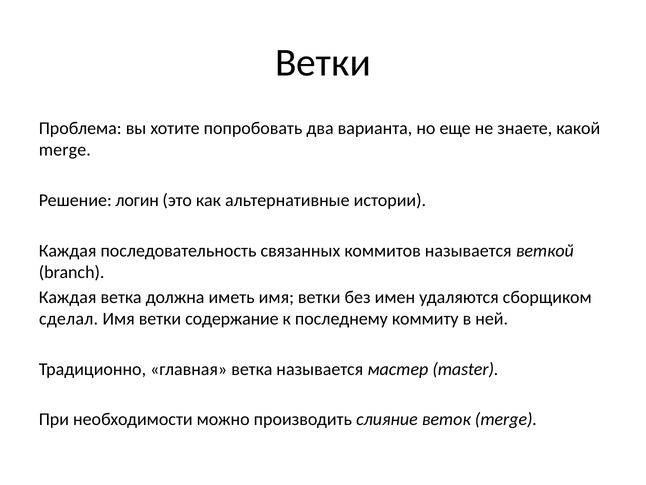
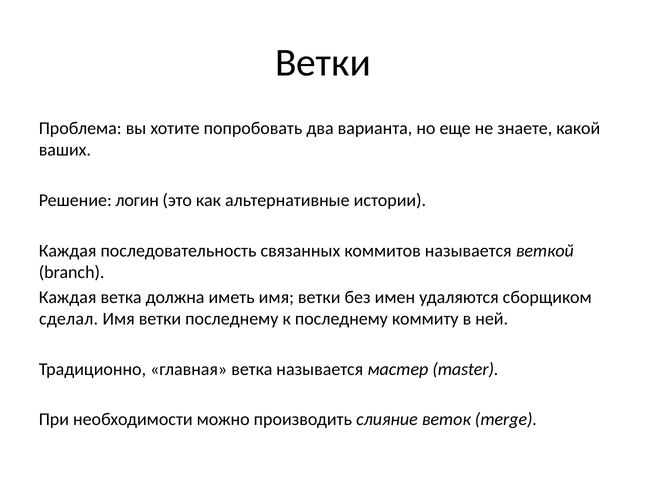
merge: merge -> ваших (65, 150)
ветки содержание: содержание -> последнему (232, 319)
